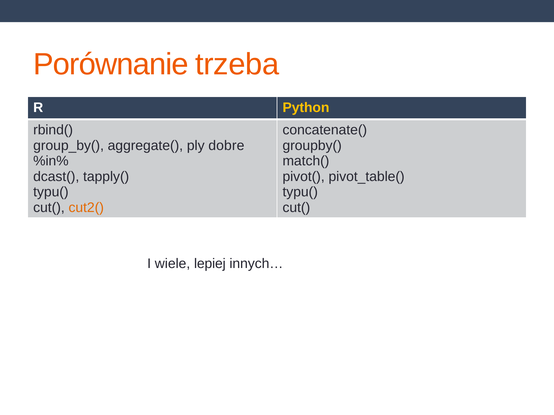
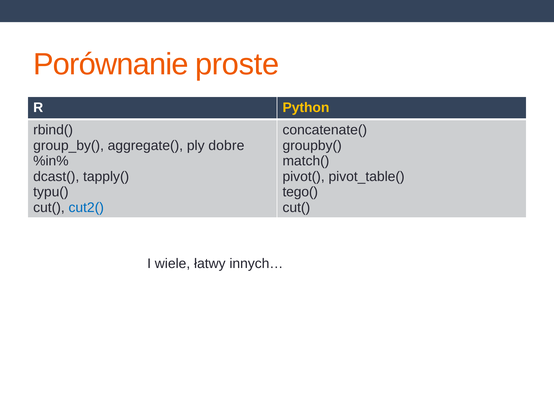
trzeba: trzeba -> proste (237, 64)
typu(: typu( -> tego( (300, 192)
cut2( colour: orange -> blue (86, 208)
lepiej: lepiej -> łatwy (210, 264)
